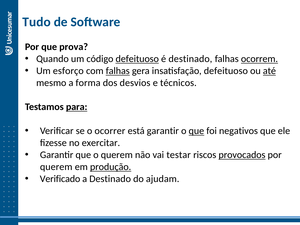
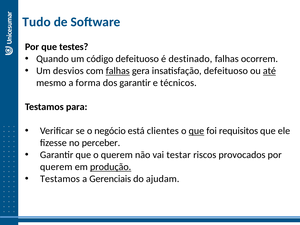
prova: prova -> testes (74, 47)
defeituoso underline: present -> none (137, 59)
ocorrem underline: present -> none (259, 59)
esforço: esforço -> desvios (68, 71)
dos desvios: desvios -> garantir (135, 83)
para underline: present -> none (77, 107)
ocorrer: ocorrer -> negócio (110, 131)
está garantir: garantir -> clientes (163, 131)
negativos: negativos -> requisitos (239, 131)
exercitar: exercitar -> perceber (101, 143)
provocados underline: present -> none (242, 155)
Verificado: Verificado -> Testamos (60, 179)
a Destinado: Destinado -> Gerenciais (110, 179)
